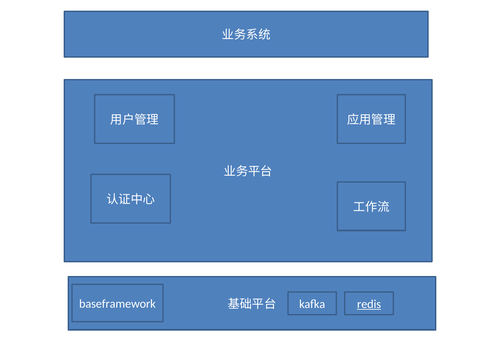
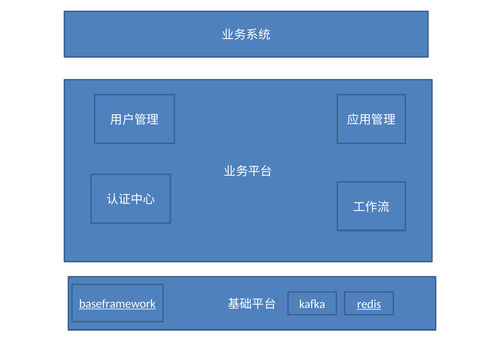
baseframework underline: none -> present (117, 304)
